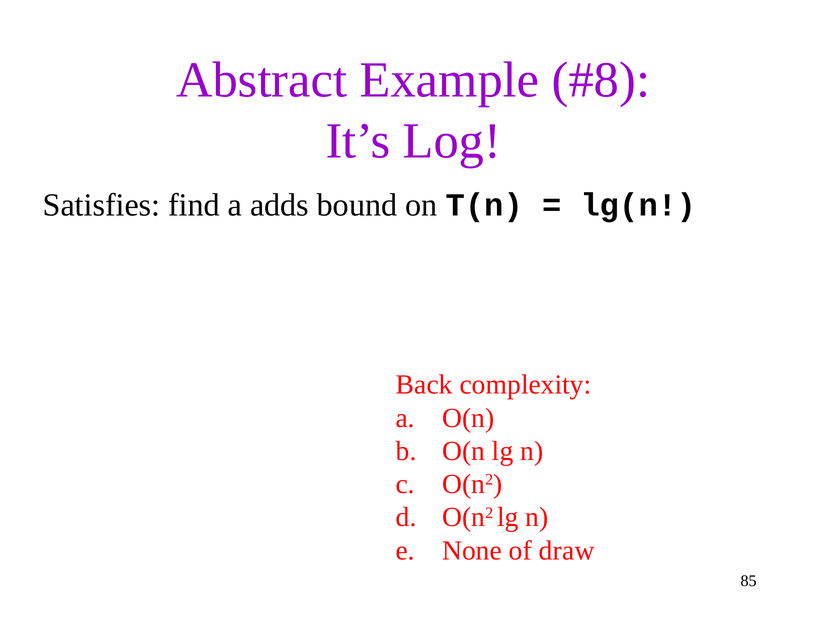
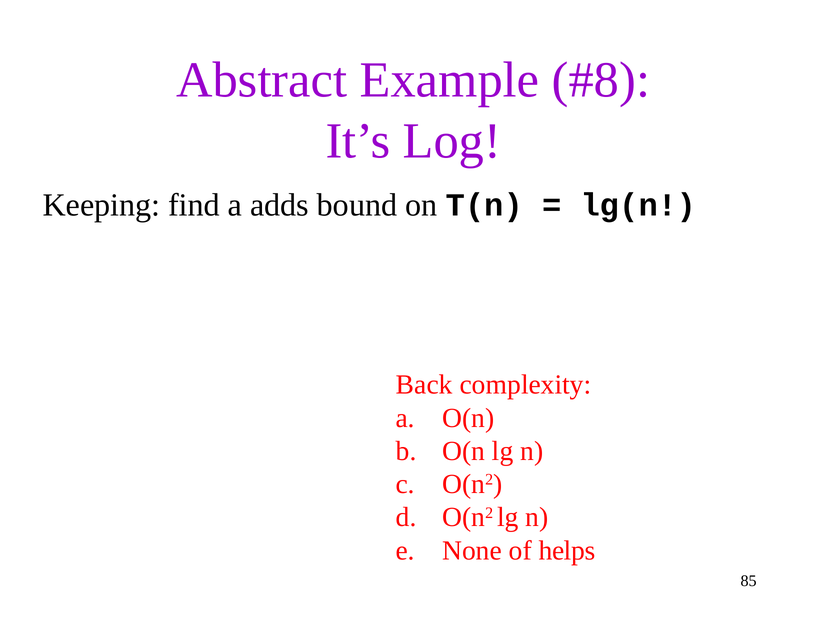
Satisfies: Satisfies -> Keeping (102, 205)
draw: draw -> helps (567, 550)
